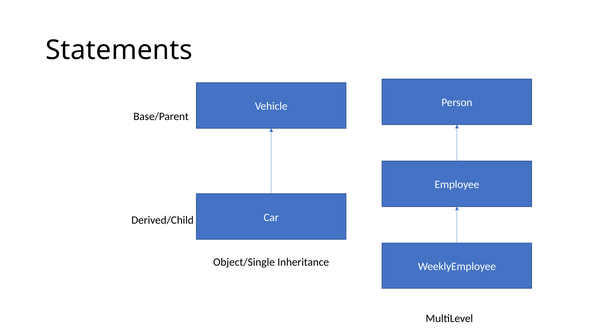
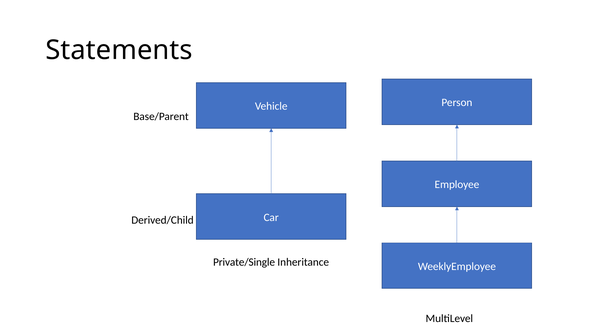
Object/Single: Object/Single -> Private/Single (244, 262)
